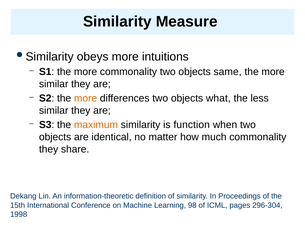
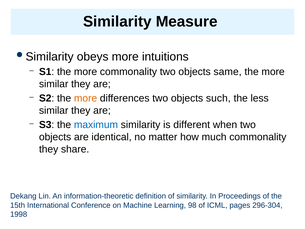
what: what -> such (218, 98)
maximum colour: orange -> blue (96, 125)
function: function -> different (192, 125)
